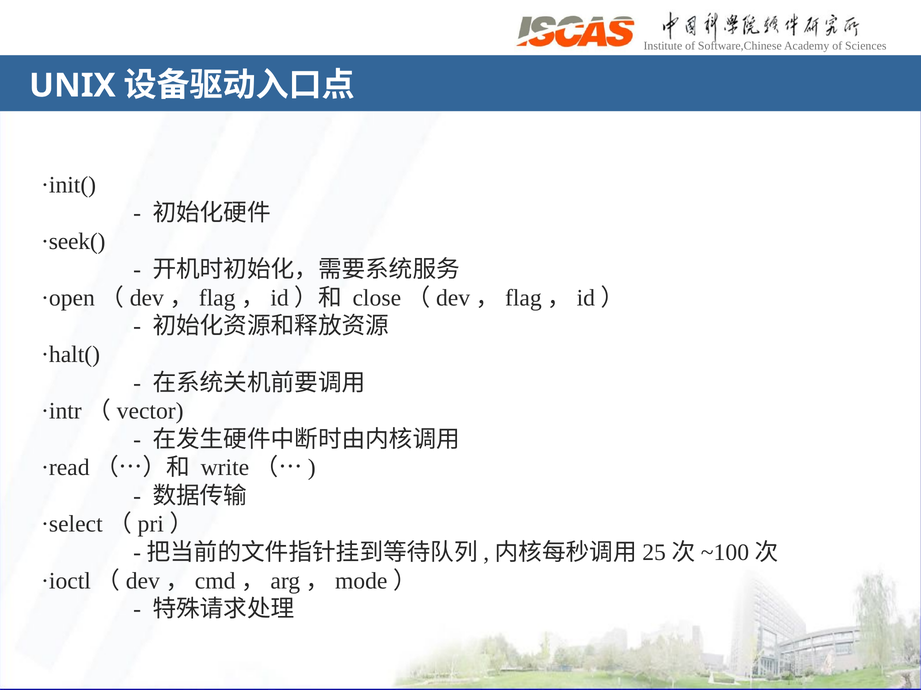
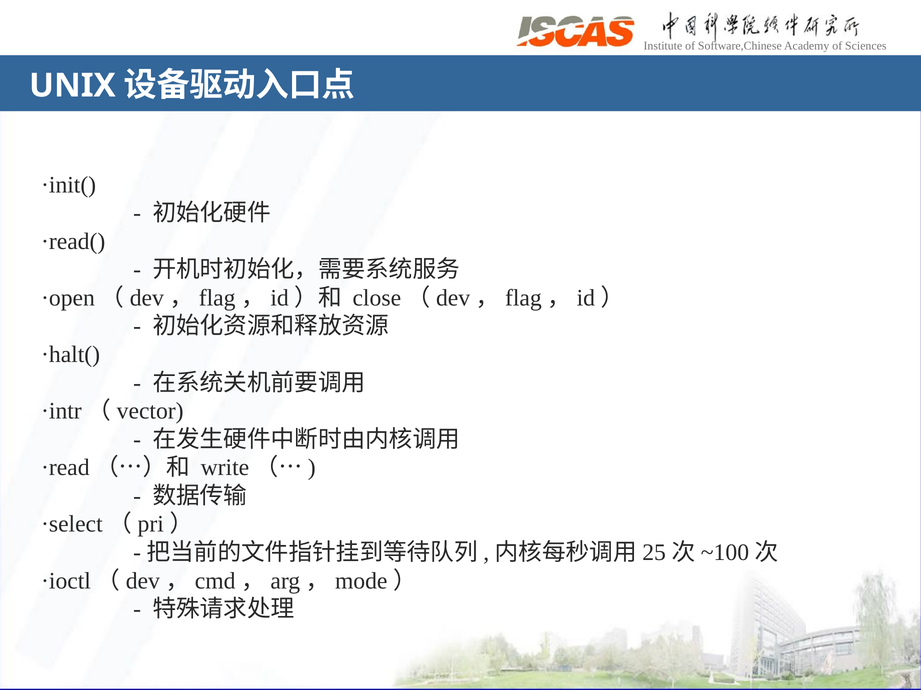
·seek(: ·seek( -> ·read( (73, 242)
